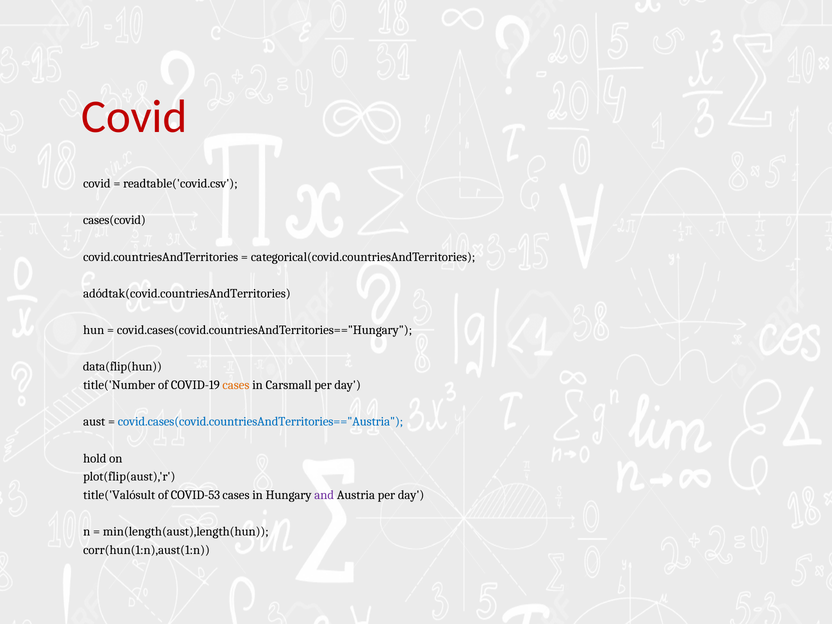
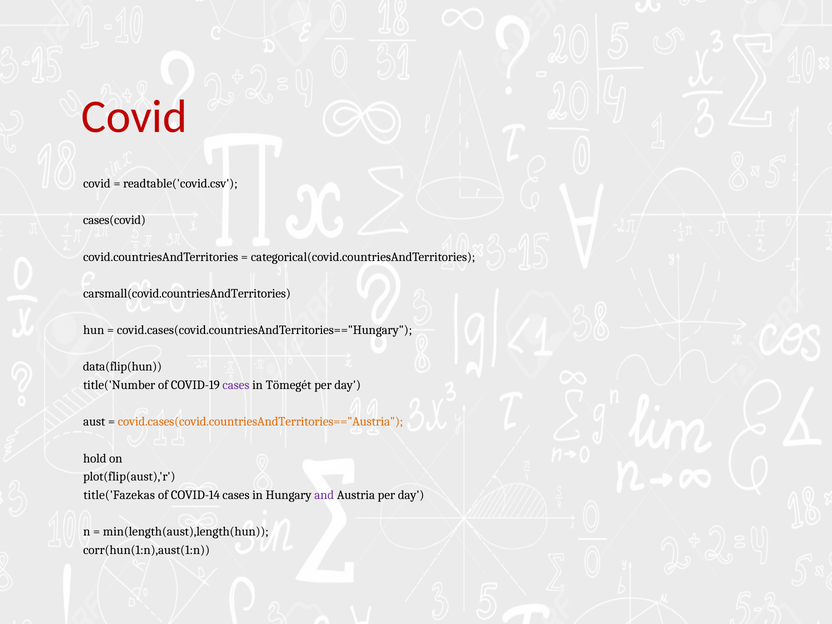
adódtak(covid.countriesAndTerritories: adódtak(covid.countriesAndTerritories -> carsmall(covid.countriesAndTerritories (187, 294)
cases colour: orange -> purple (236, 385)
Carsmall: Carsmall -> Tömegét (289, 385)
covid.cases(covid.countriesAndTerritories=="Austria colour: blue -> orange (261, 422)
title('Valósult: title('Valósult -> title('Fazekas (119, 495)
COVID-53: COVID-53 -> COVID-14 (195, 495)
